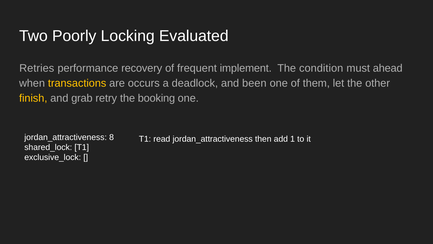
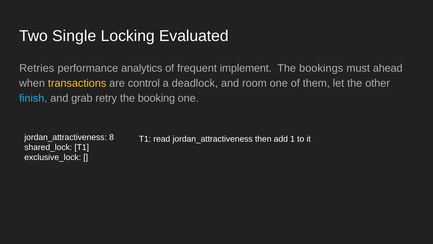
Poorly: Poorly -> Single (74, 36)
recovery: recovery -> analytics (142, 68)
condition: condition -> bookings (321, 68)
occurs: occurs -> control (144, 83)
been: been -> room (254, 83)
finish colour: yellow -> light blue (33, 98)
